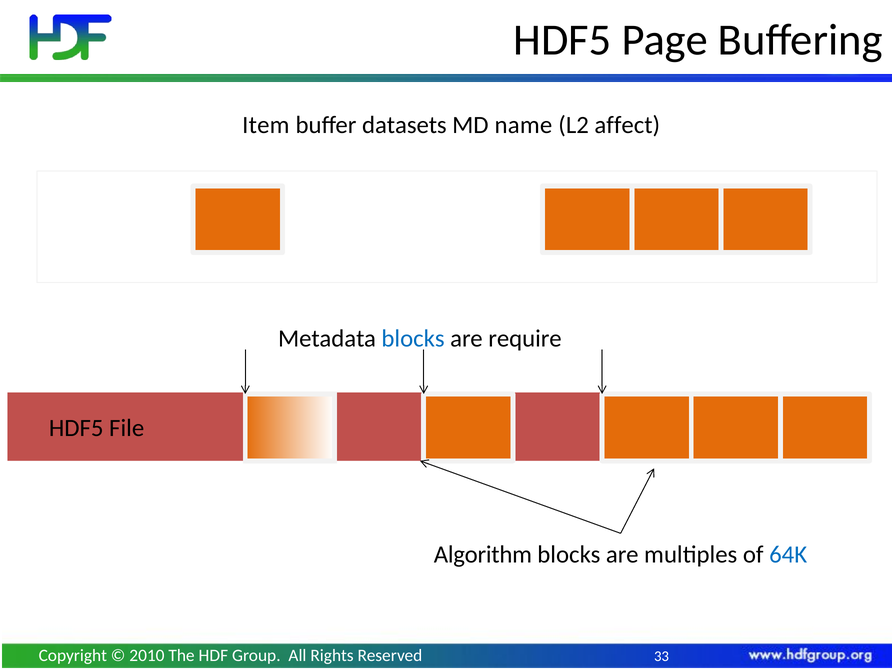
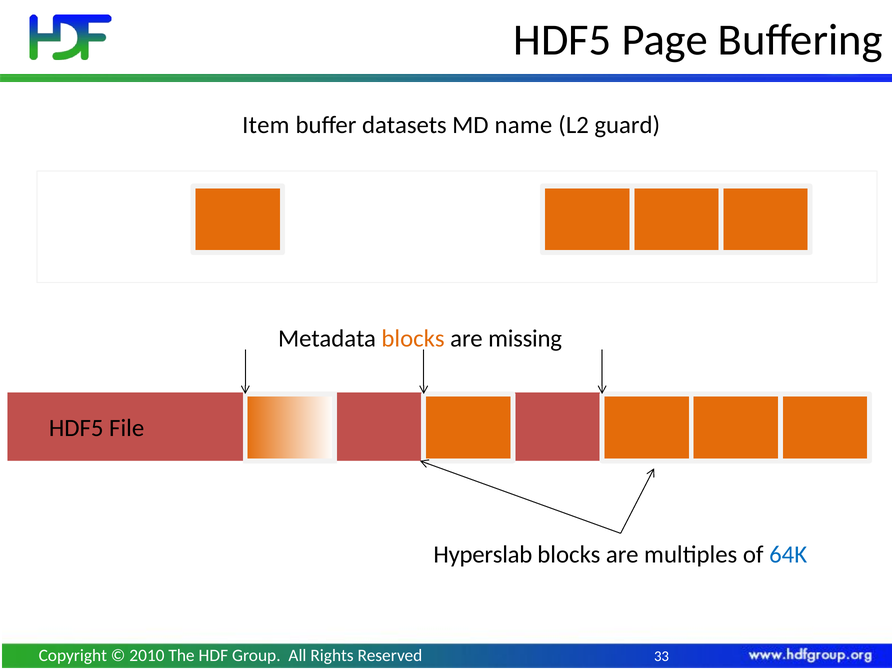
affect: affect -> guard (627, 125)
blocks colour: blue -> orange (413, 339)
require: require -> missing (525, 339)
Algorithm: Algorithm -> Hyperslab (483, 554)
